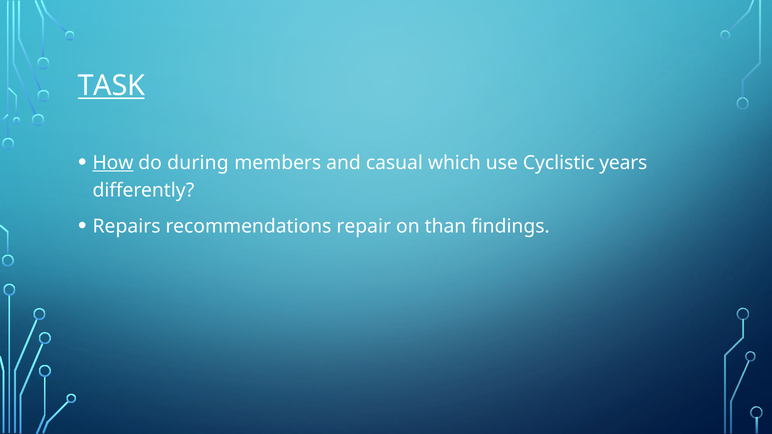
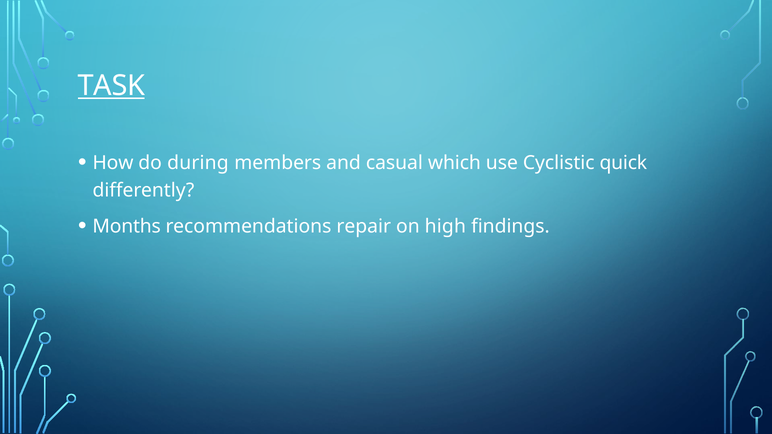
How underline: present -> none (113, 163)
years: years -> quick (623, 163)
Repairs: Repairs -> Months (127, 227)
than: than -> high (445, 227)
